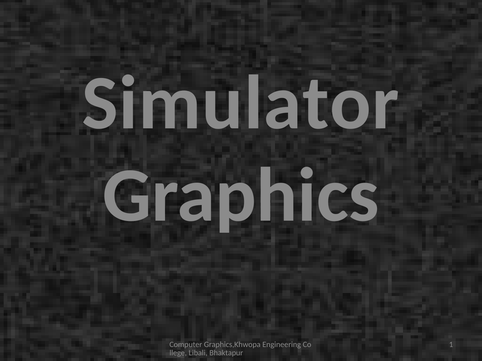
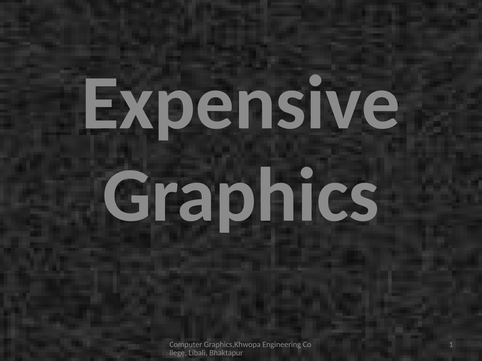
Simulator: Simulator -> Expensive (241, 103)
